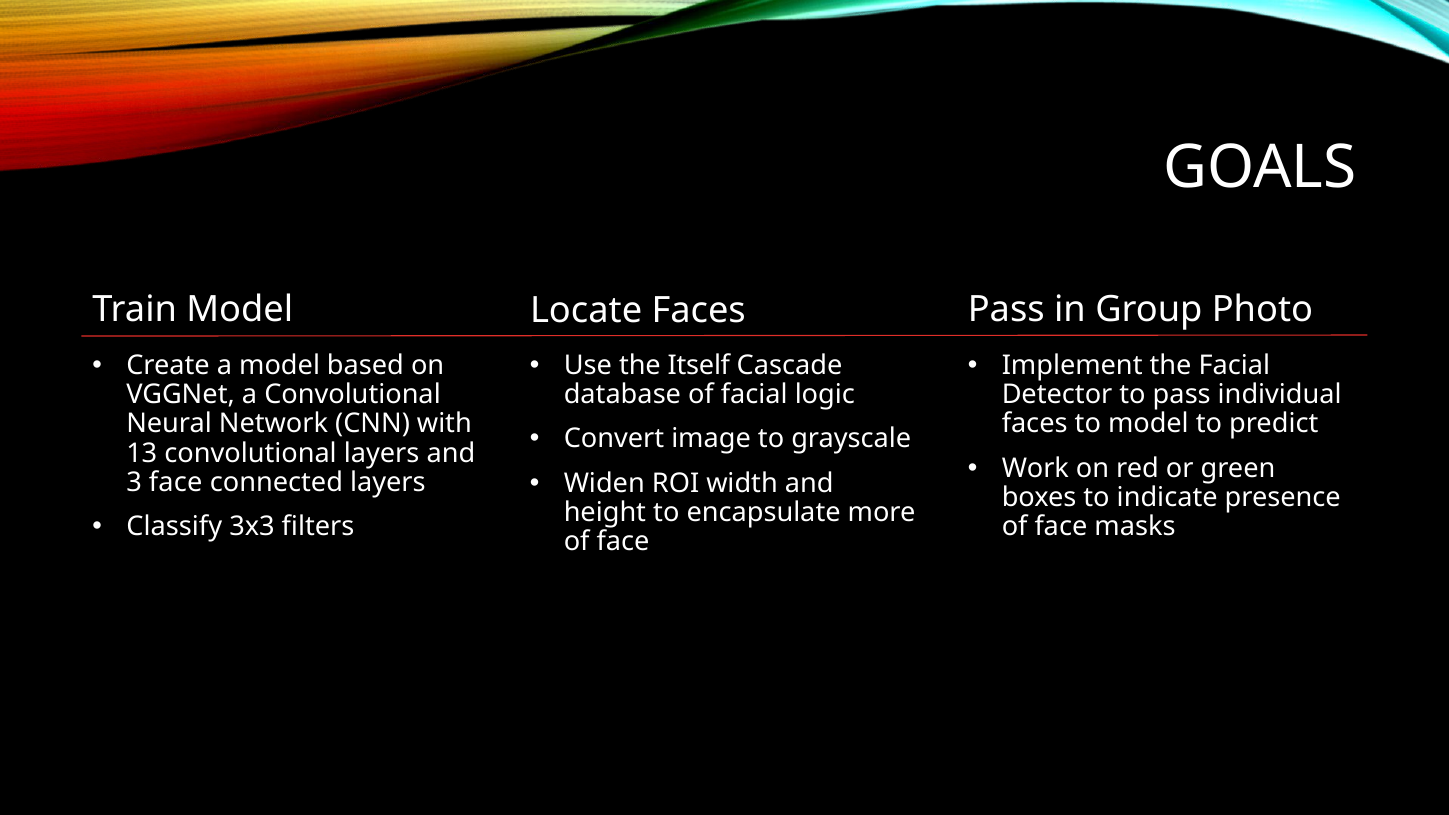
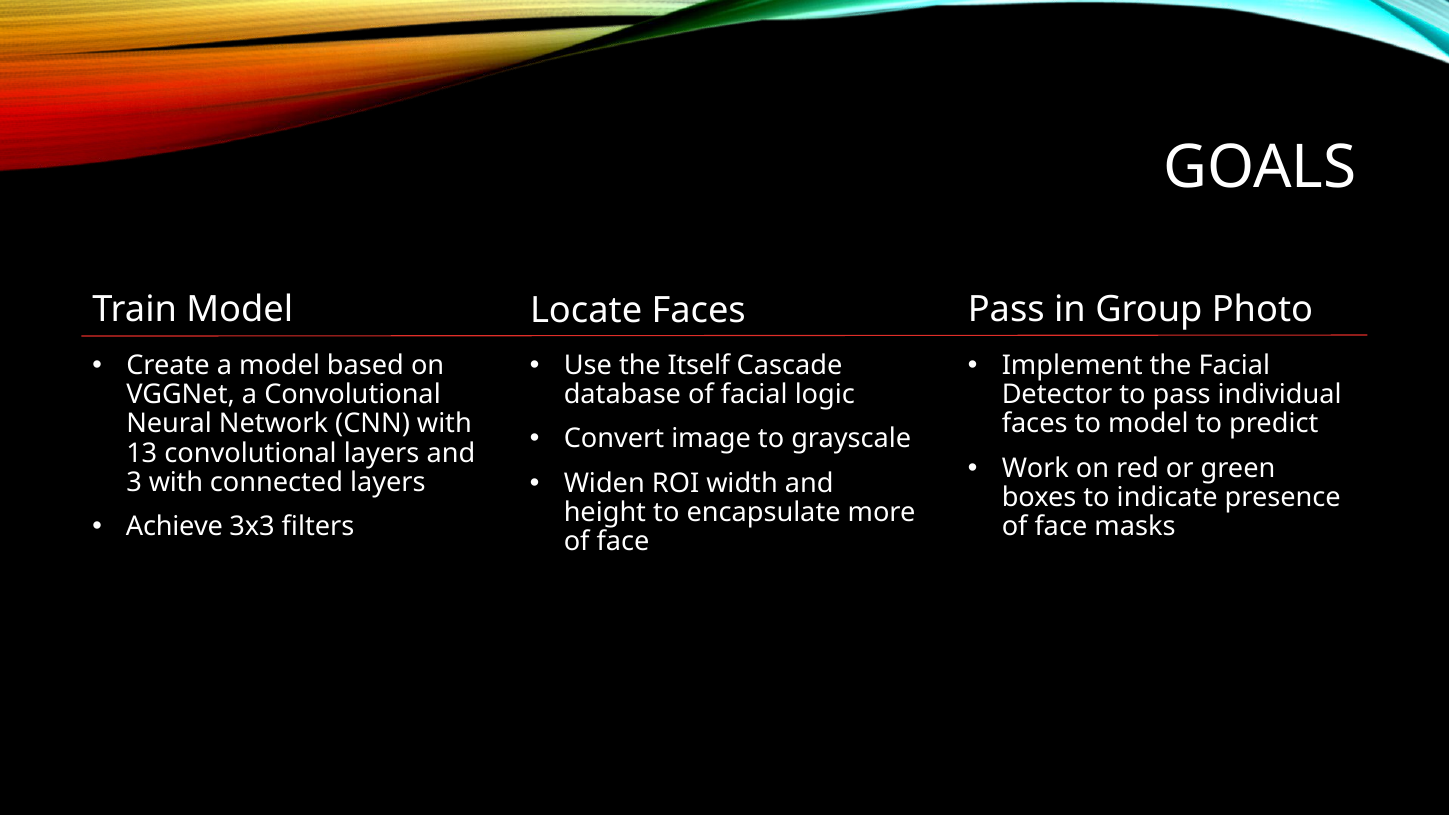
3 face: face -> with (176, 483)
Classify: Classify -> Achieve (174, 527)
